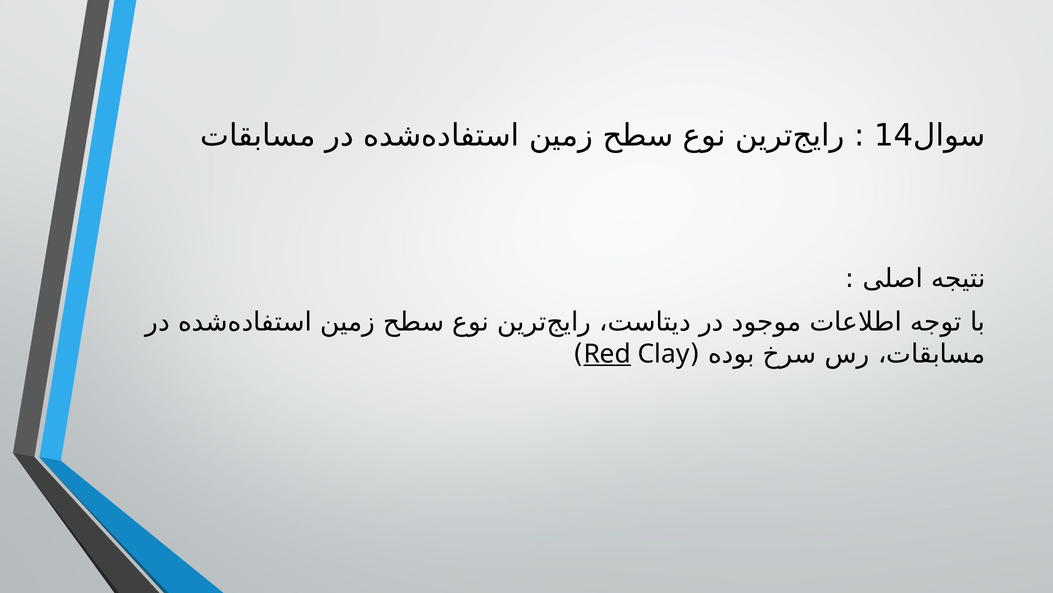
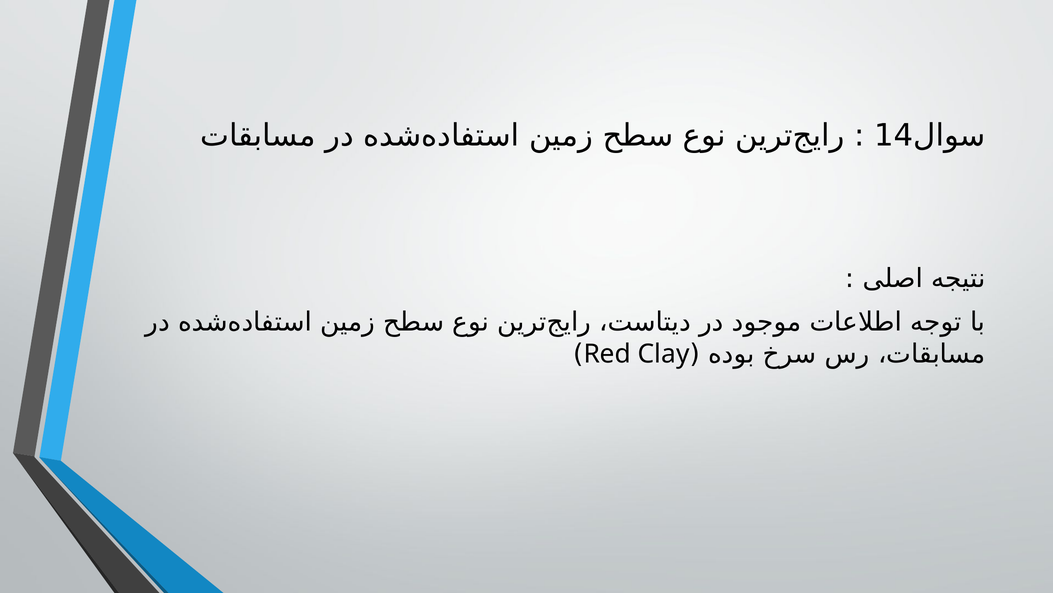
Red underline: present -> none (607, 353)
